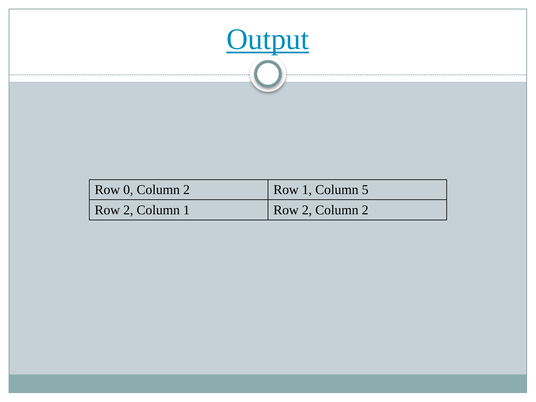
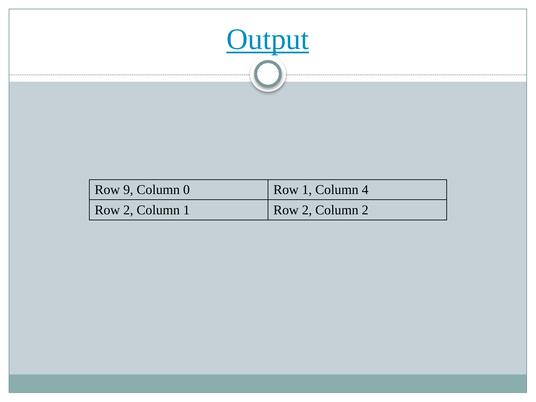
0: 0 -> 9 (128, 190)
2: 2 -> 0 (186, 190)
5: 5 -> 4 (365, 190)
